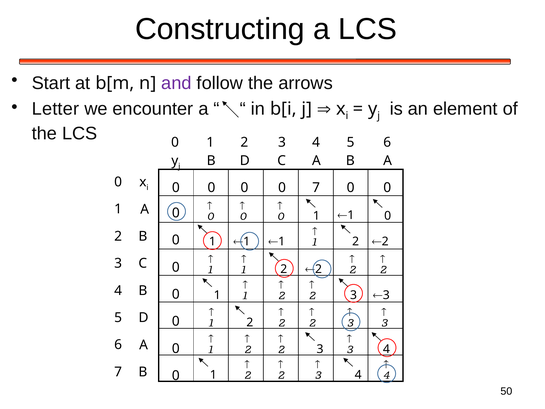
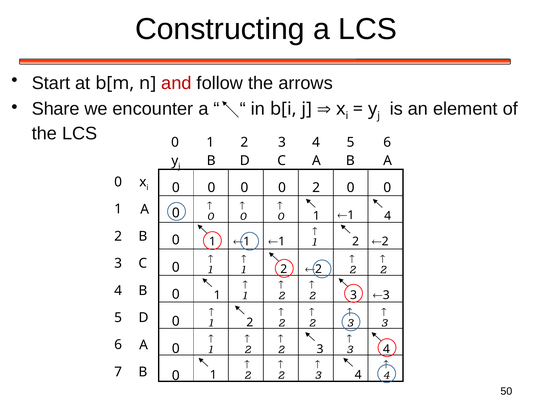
and colour: purple -> red (176, 83)
Letter: Letter -> Share (56, 109)
0 7: 7 -> 2 (316, 187)
1 0: 0 -> 4 (388, 216)
